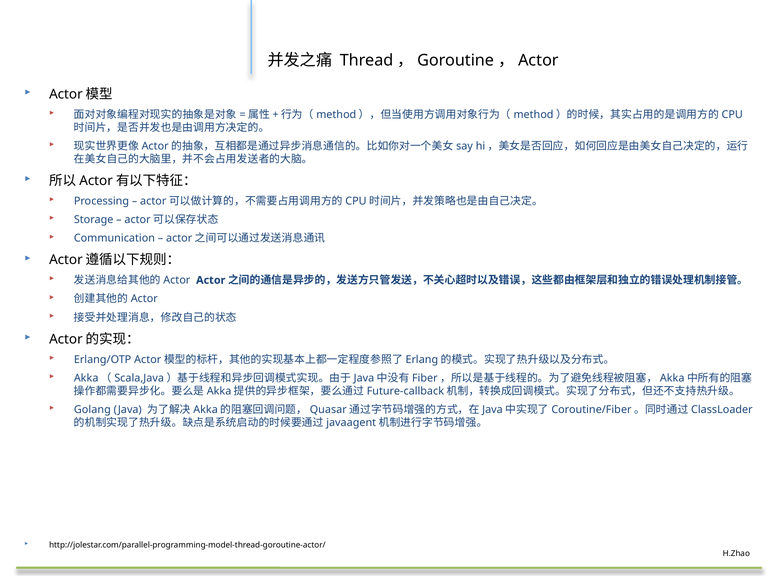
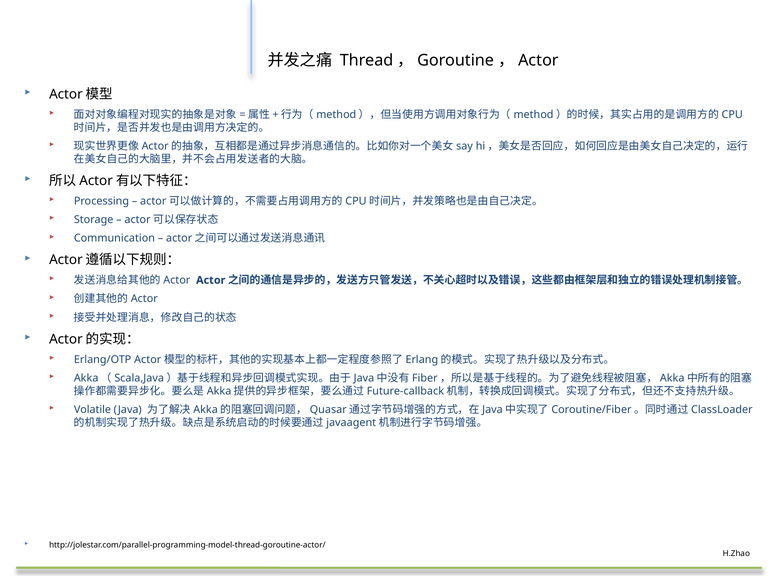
Golang: Golang -> Volatile (92, 409)
